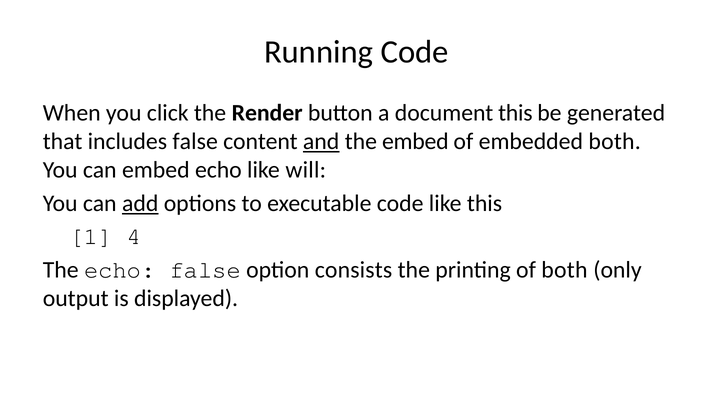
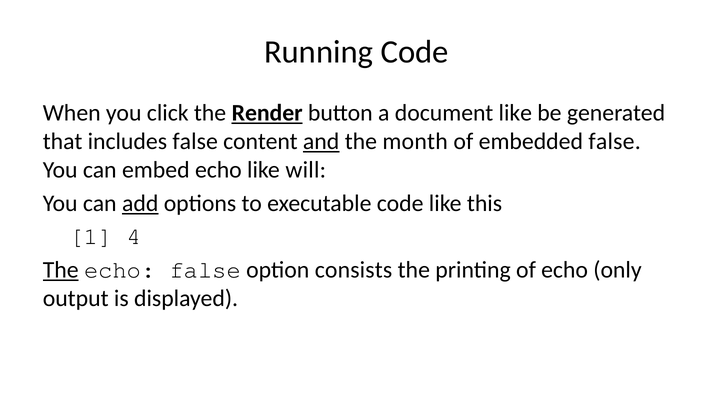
Render underline: none -> present (267, 113)
document this: this -> like (515, 113)
the embed: embed -> month (415, 142)
embedded both: both -> false (615, 142)
The underline: none -> present (61, 270)
of both: both -> echo (565, 270)
